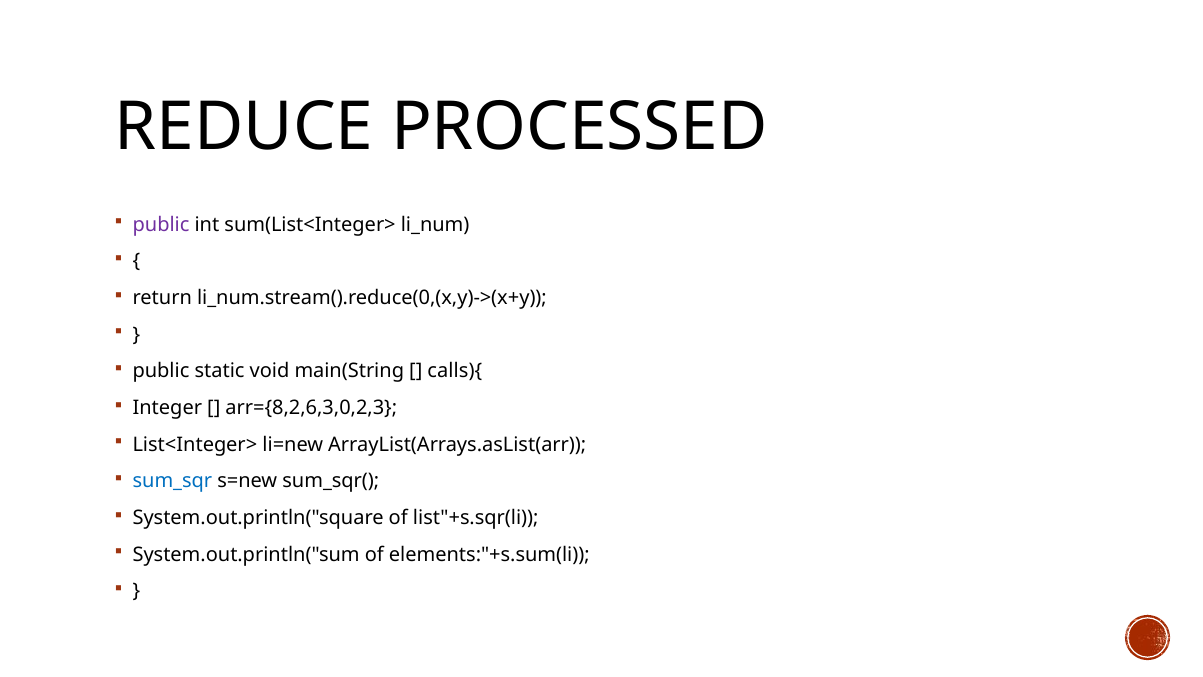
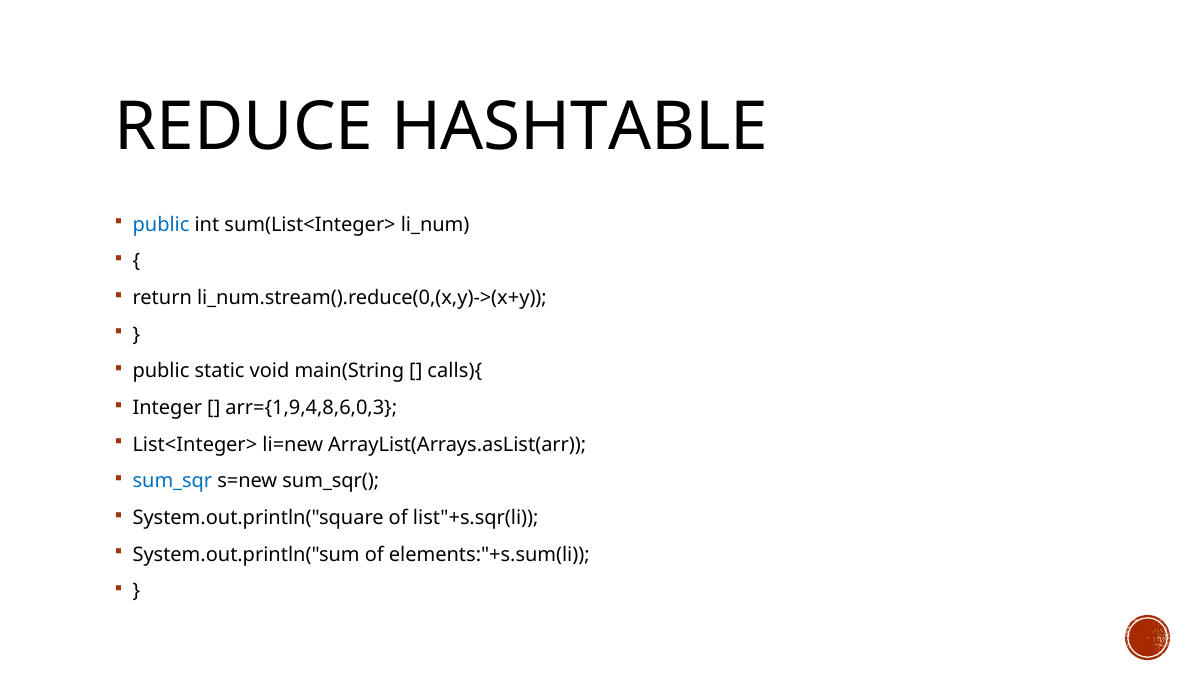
PROCESSED: PROCESSED -> HASHTABLE (579, 127)
public colour: purple -> blue (161, 225)
arr={8,2,6,3,0,2,3: arr={8,2,6,3,0,2,3 -> arr={1,9,4,8,6,0,3 (311, 408)
